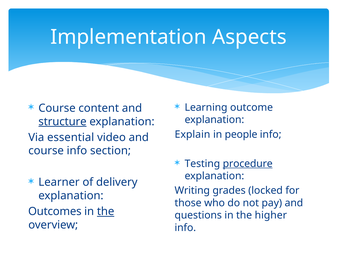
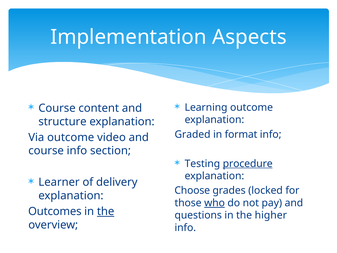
structure underline: present -> none (62, 121)
Explain: Explain -> Graded (193, 134)
people: people -> format (241, 134)
Via essential: essential -> outcome (71, 137)
Writing: Writing -> Choose (192, 190)
who underline: none -> present (215, 203)
